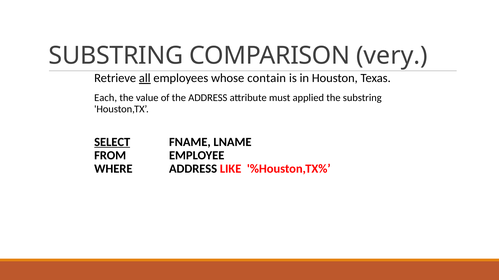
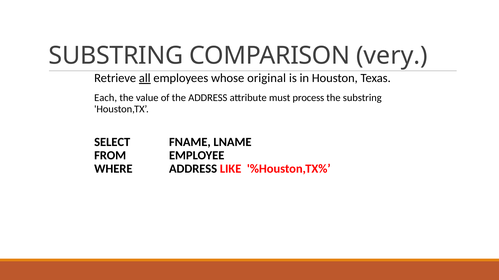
contain: contain -> original (267, 78)
applied: applied -> process (308, 98)
SELECT underline: present -> none (112, 142)
